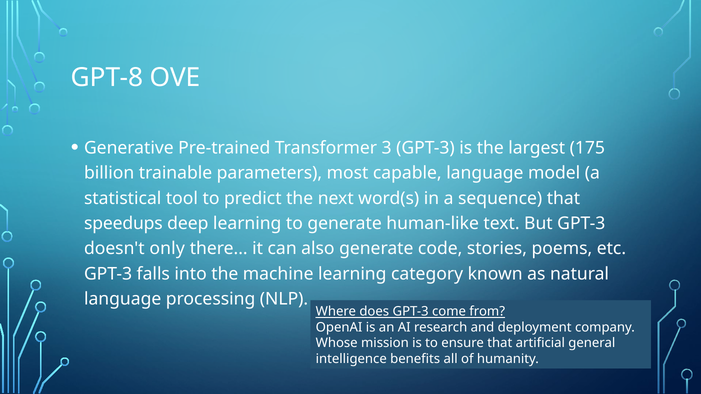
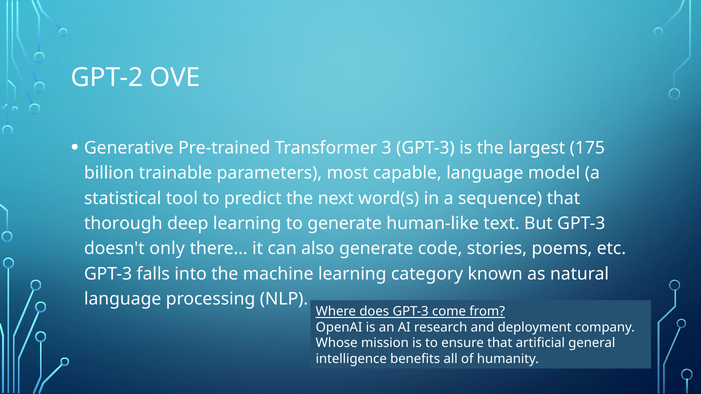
GPT-8: GPT-8 -> GPT-2 (107, 78)
speedups: speedups -> thorough (123, 224)
